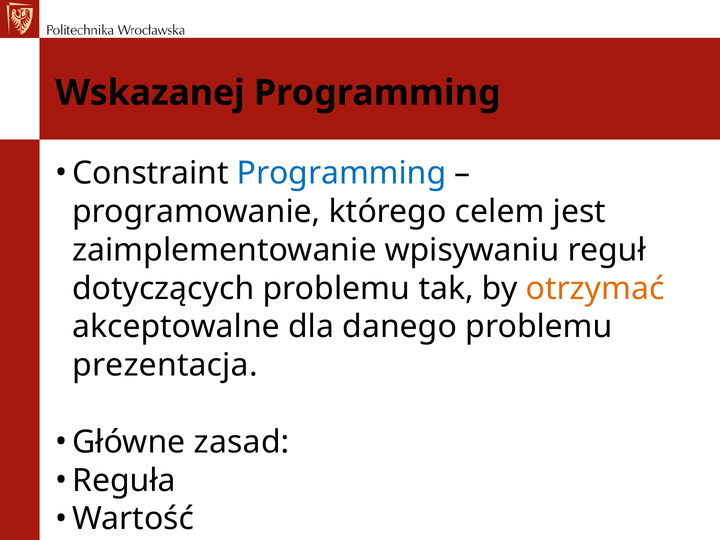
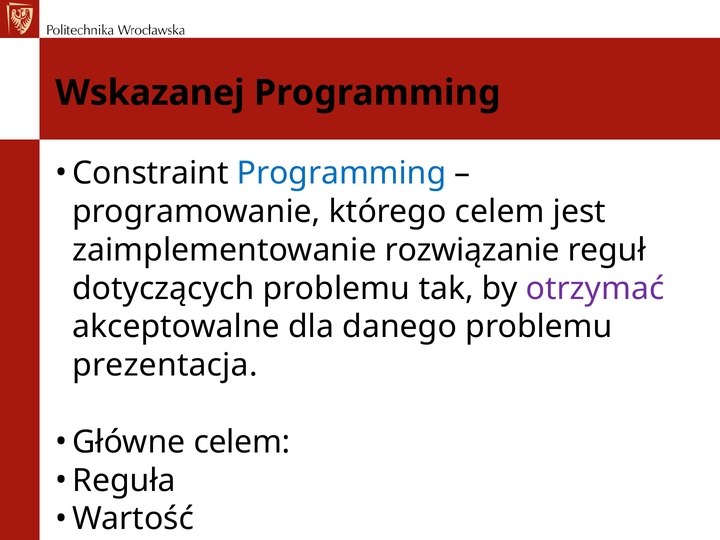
wpisywaniu: wpisywaniu -> rozwiązanie (472, 250)
otrzymać colour: orange -> purple (595, 288)
Główne zasad: zasad -> celem (242, 442)
